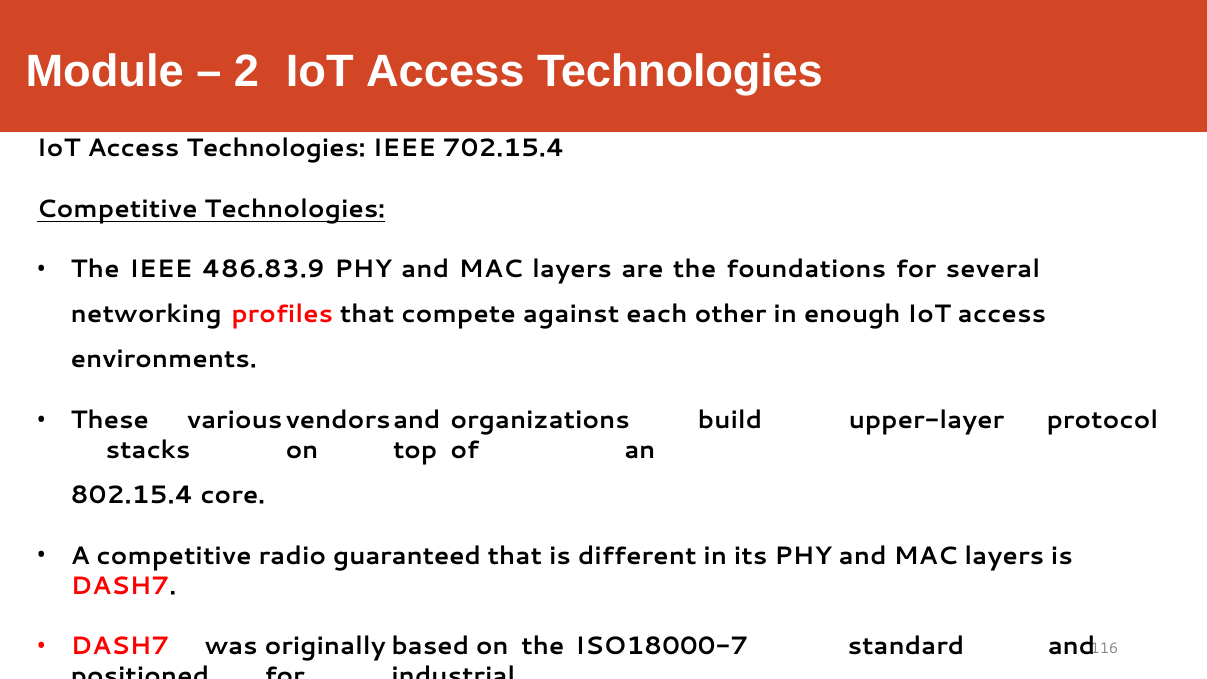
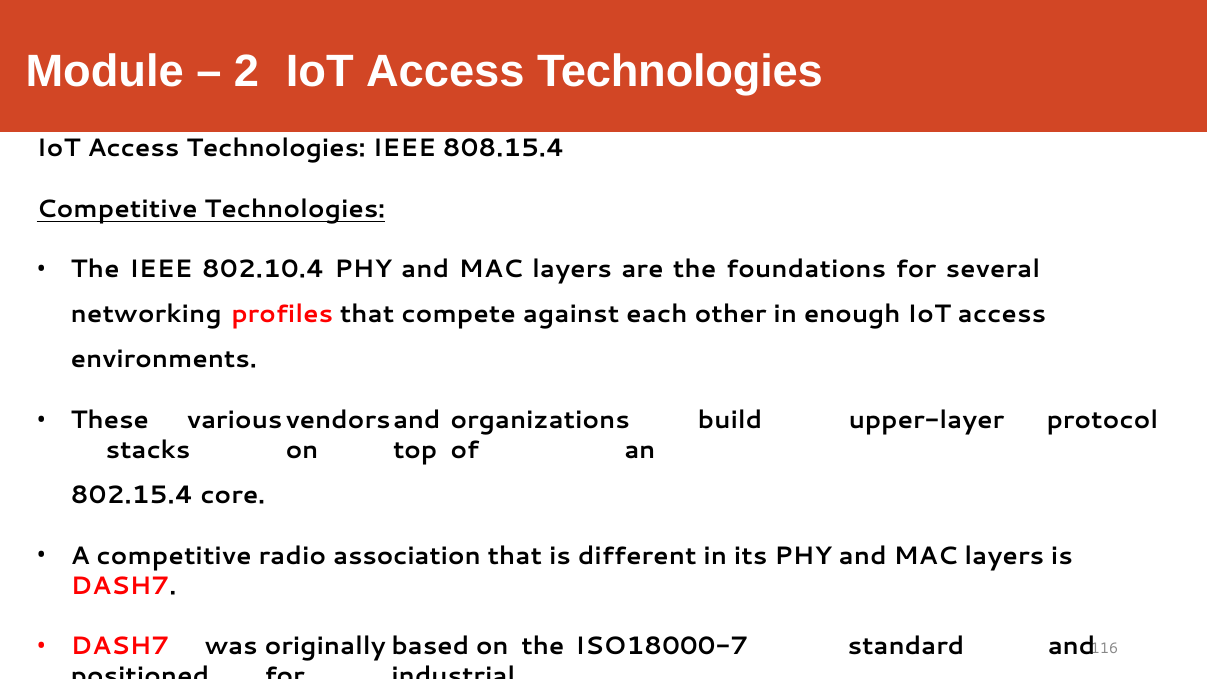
702.15.4: 702.15.4 -> 808.15.4 (504, 148)
486.83.9: 486.83.9 -> 802.10.4 (263, 269)
guaranteed: guaranteed -> association (407, 556)
